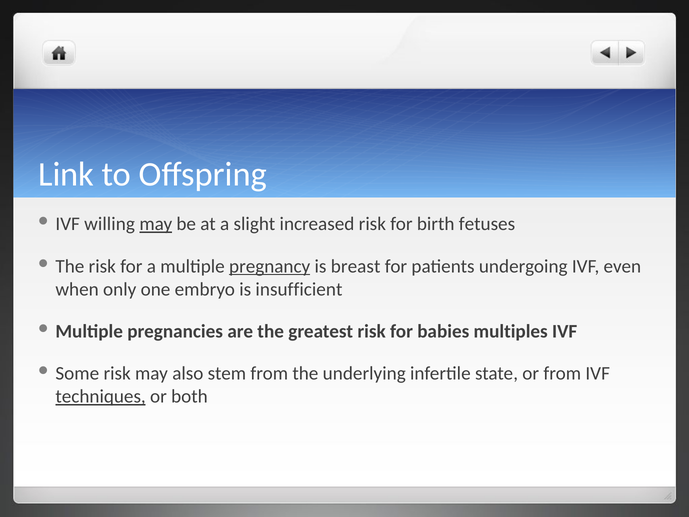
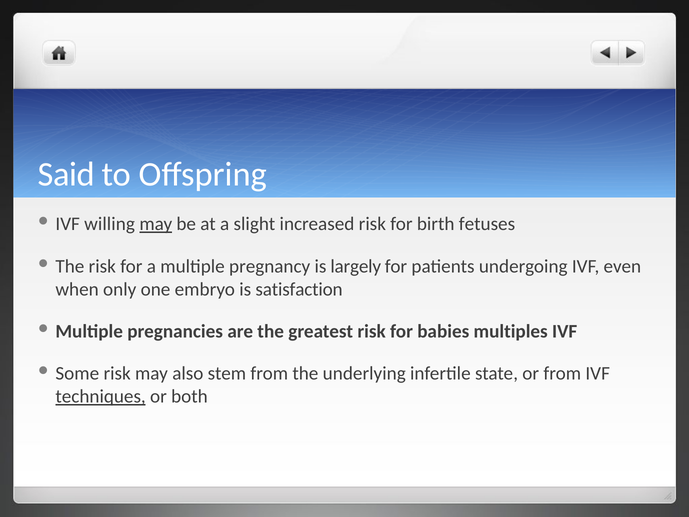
Link: Link -> Said (66, 174)
pregnancy underline: present -> none (270, 266)
breast: breast -> largely (356, 266)
insufficient: insufficient -> satisfaction (299, 289)
